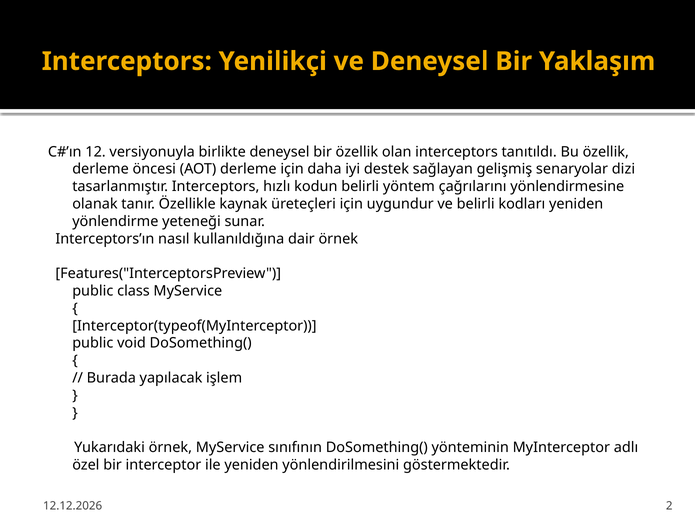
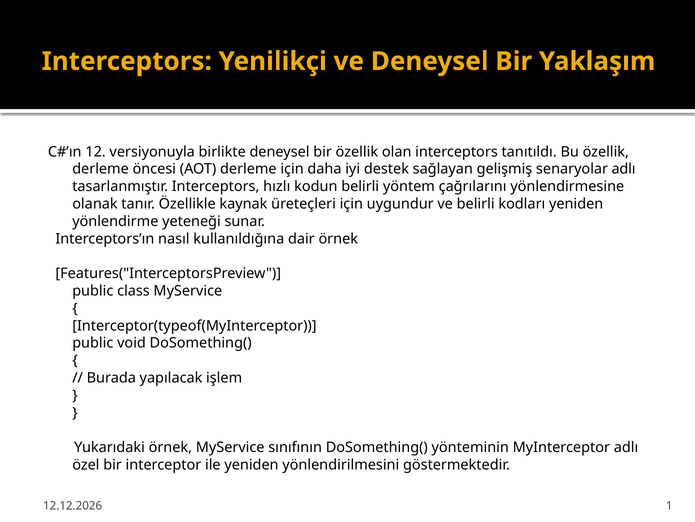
senaryolar dizi: dizi -> adlı (624, 169)
2: 2 -> 1 (669, 505)
